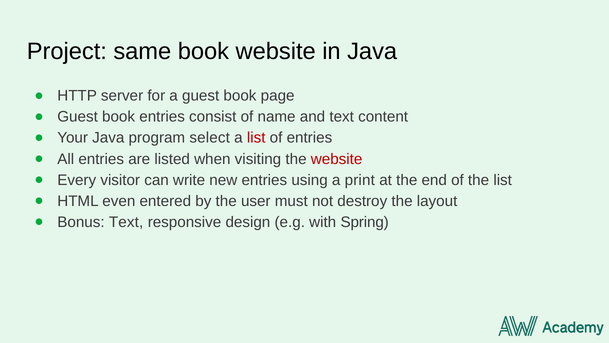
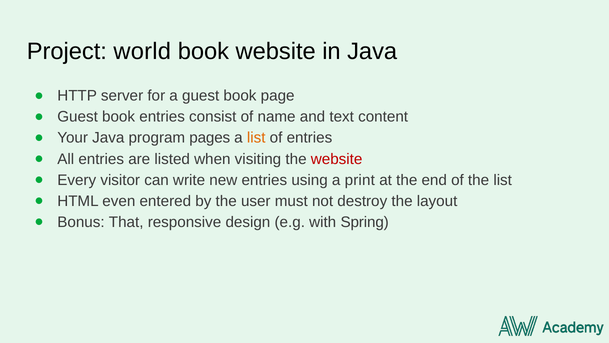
same: same -> world (142, 52)
select: select -> pages (210, 138)
list colour: red -> orange (256, 138)
Bonus Text: Text -> That (126, 222)
